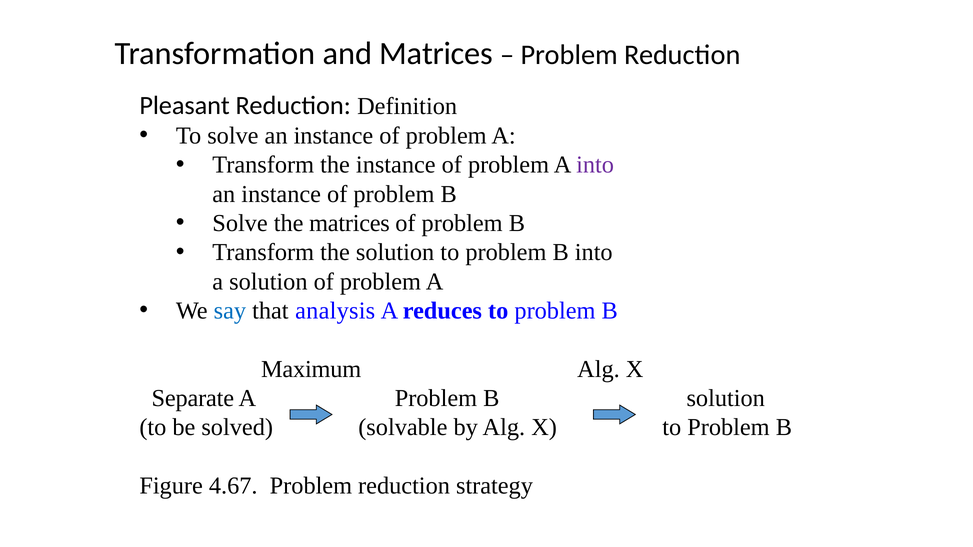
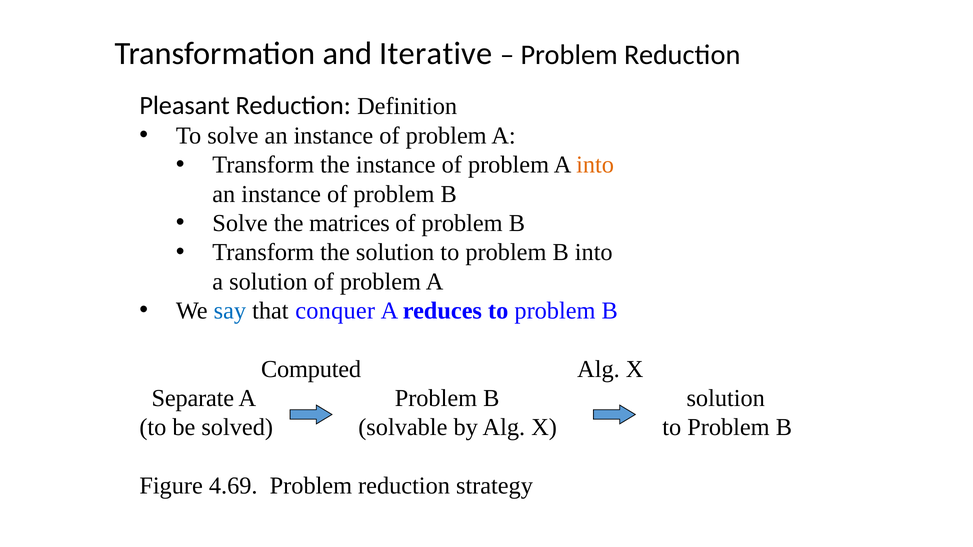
and Matrices: Matrices -> Iterative (436, 54)
into colour: purple -> orange (595, 165)
analysis: analysis -> conquer (335, 311)
Maximum: Maximum -> Computed (311, 369)
4.67: 4.67 -> 4.69 (233, 486)
